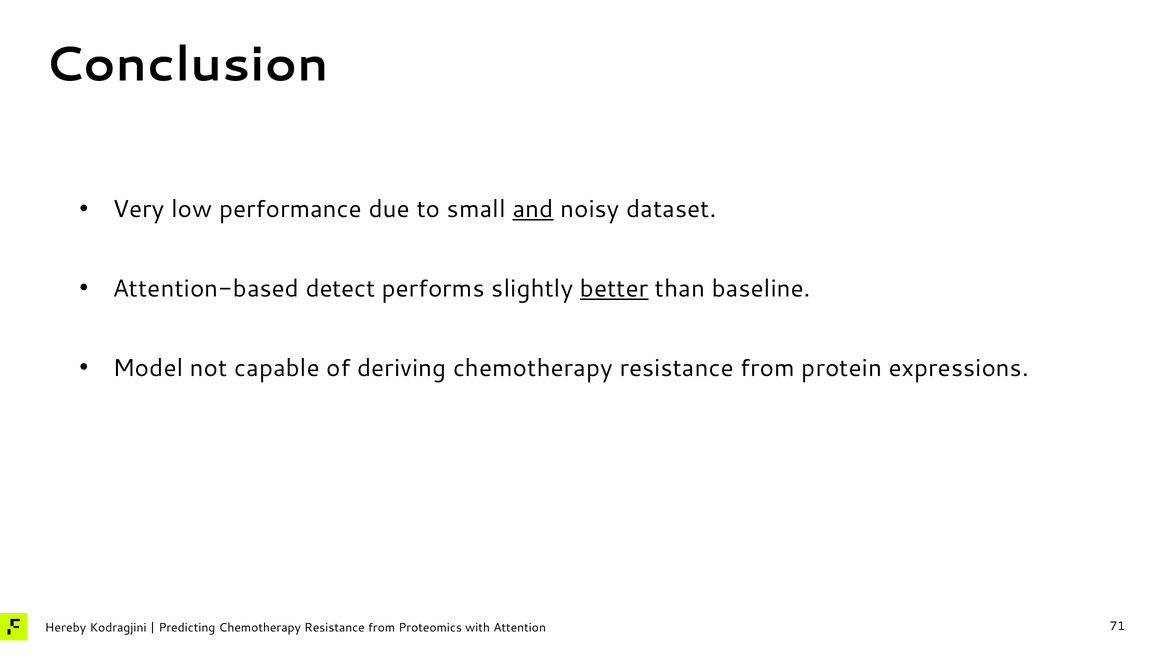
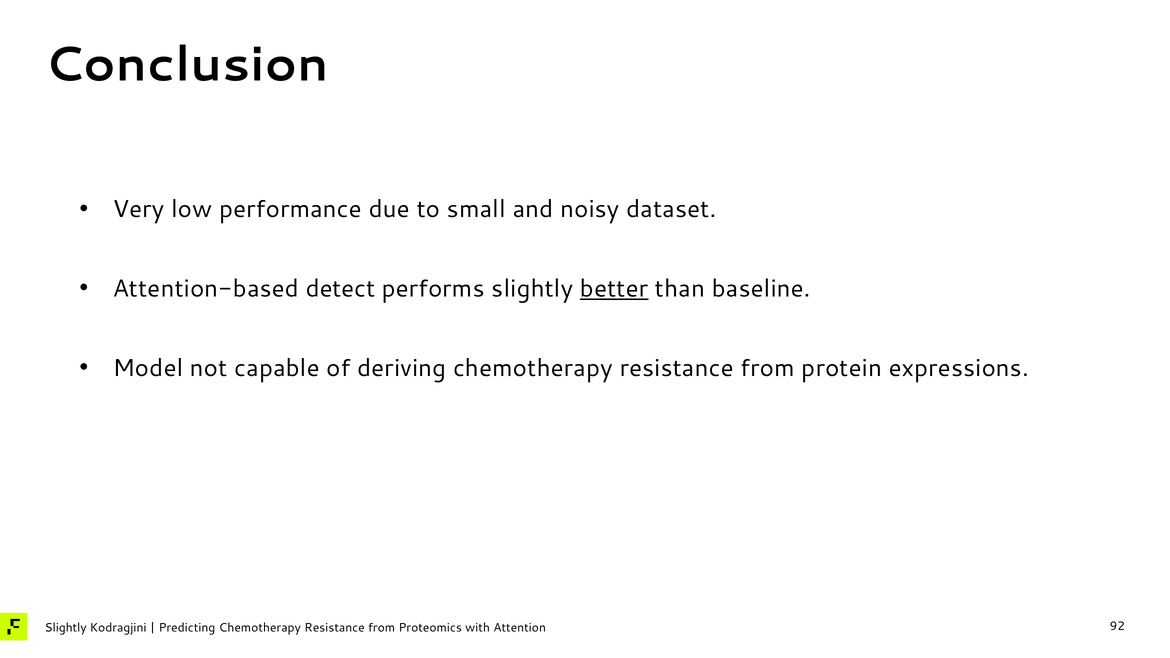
and underline: present -> none (533, 209)
Hereby: Hereby -> Slightly (66, 628)
71: 71 -> 92 (1117, 626)
